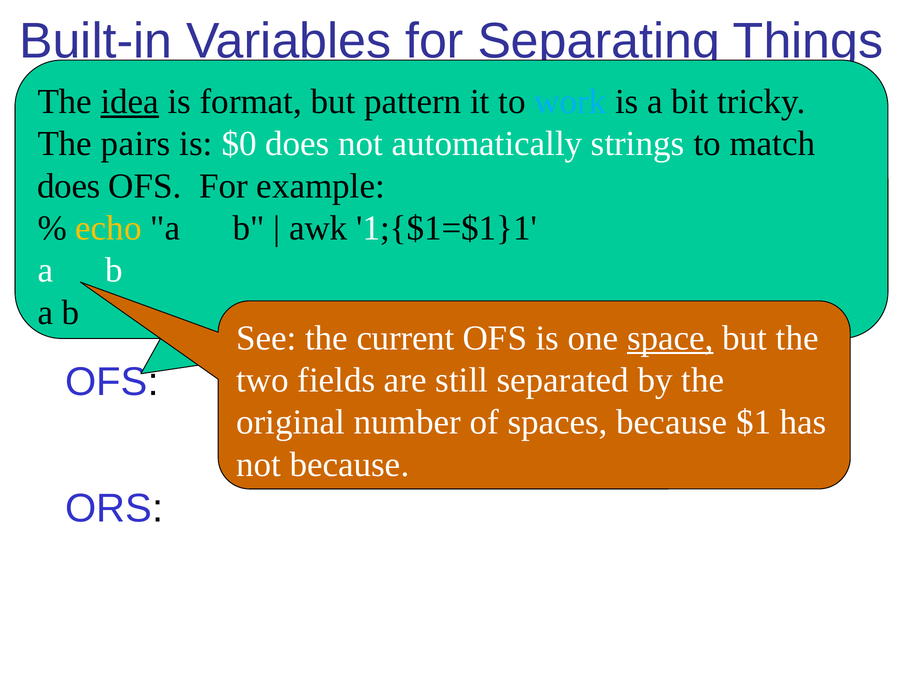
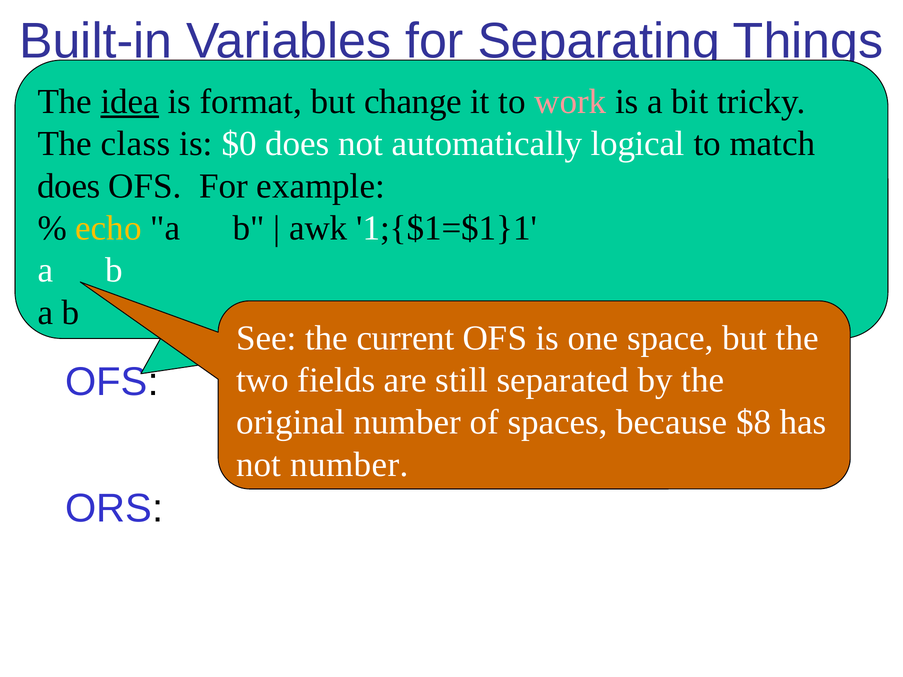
pattern: pattern -> change (413, 102)
work colour: light blue -> pink (570, 102)
pairs: pairs -> class (136, 144)
strings: strings -> logical (638, 144)
space underline: present -> none (670, 338)
$1: $1 -> $8 (754, 422)
not because: because -> number (349, 465)
